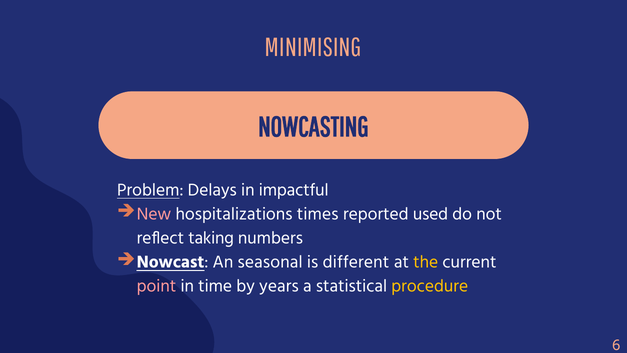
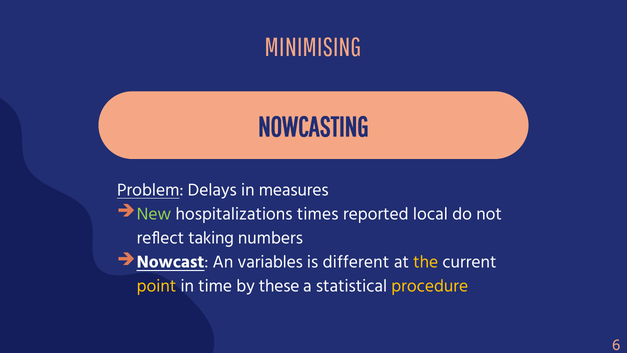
impactful: impactful -> measures (294, 190)
New colour: pink -> light green (154, 214)
used: used -> local (430, 214)
seasonal: seasonal -> variables (270, 262)
point colour: pink -> yellow (156, 286)
years: years -> these (279, 286)
